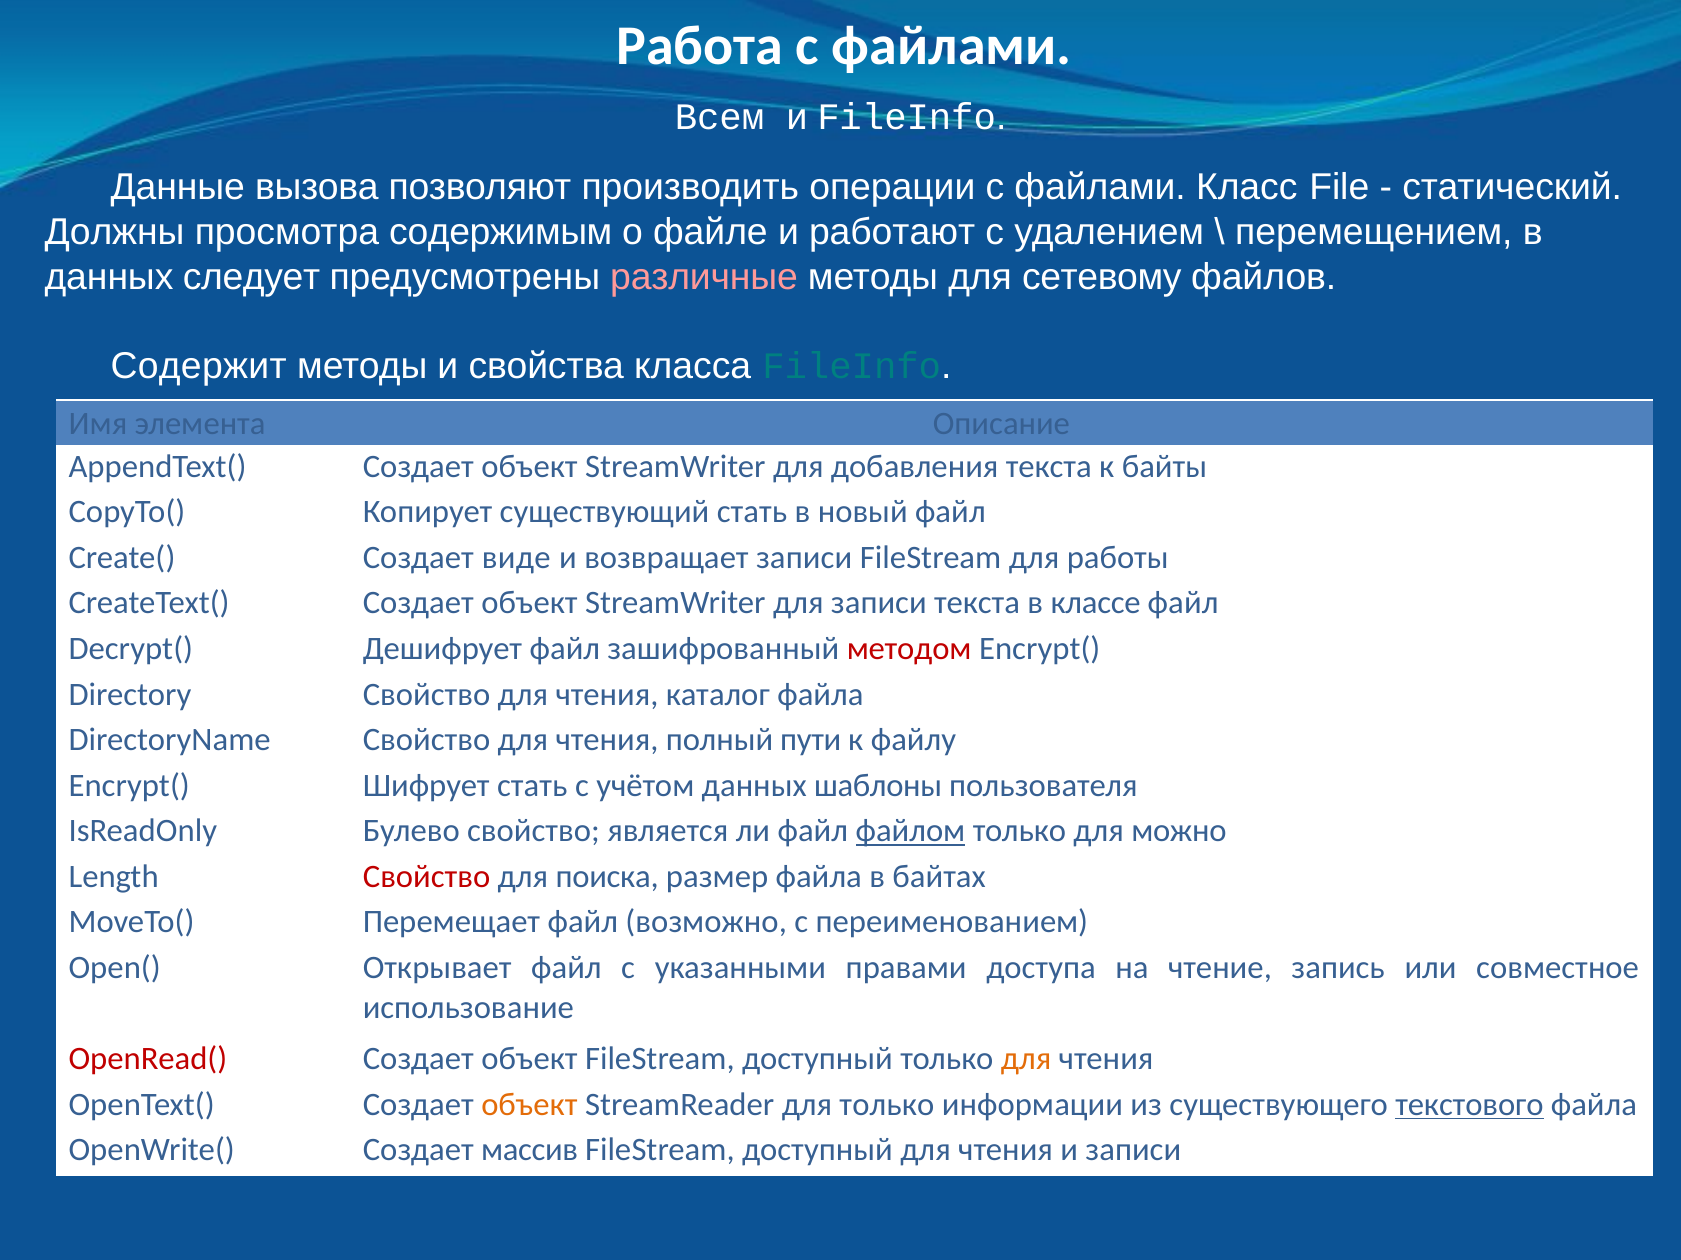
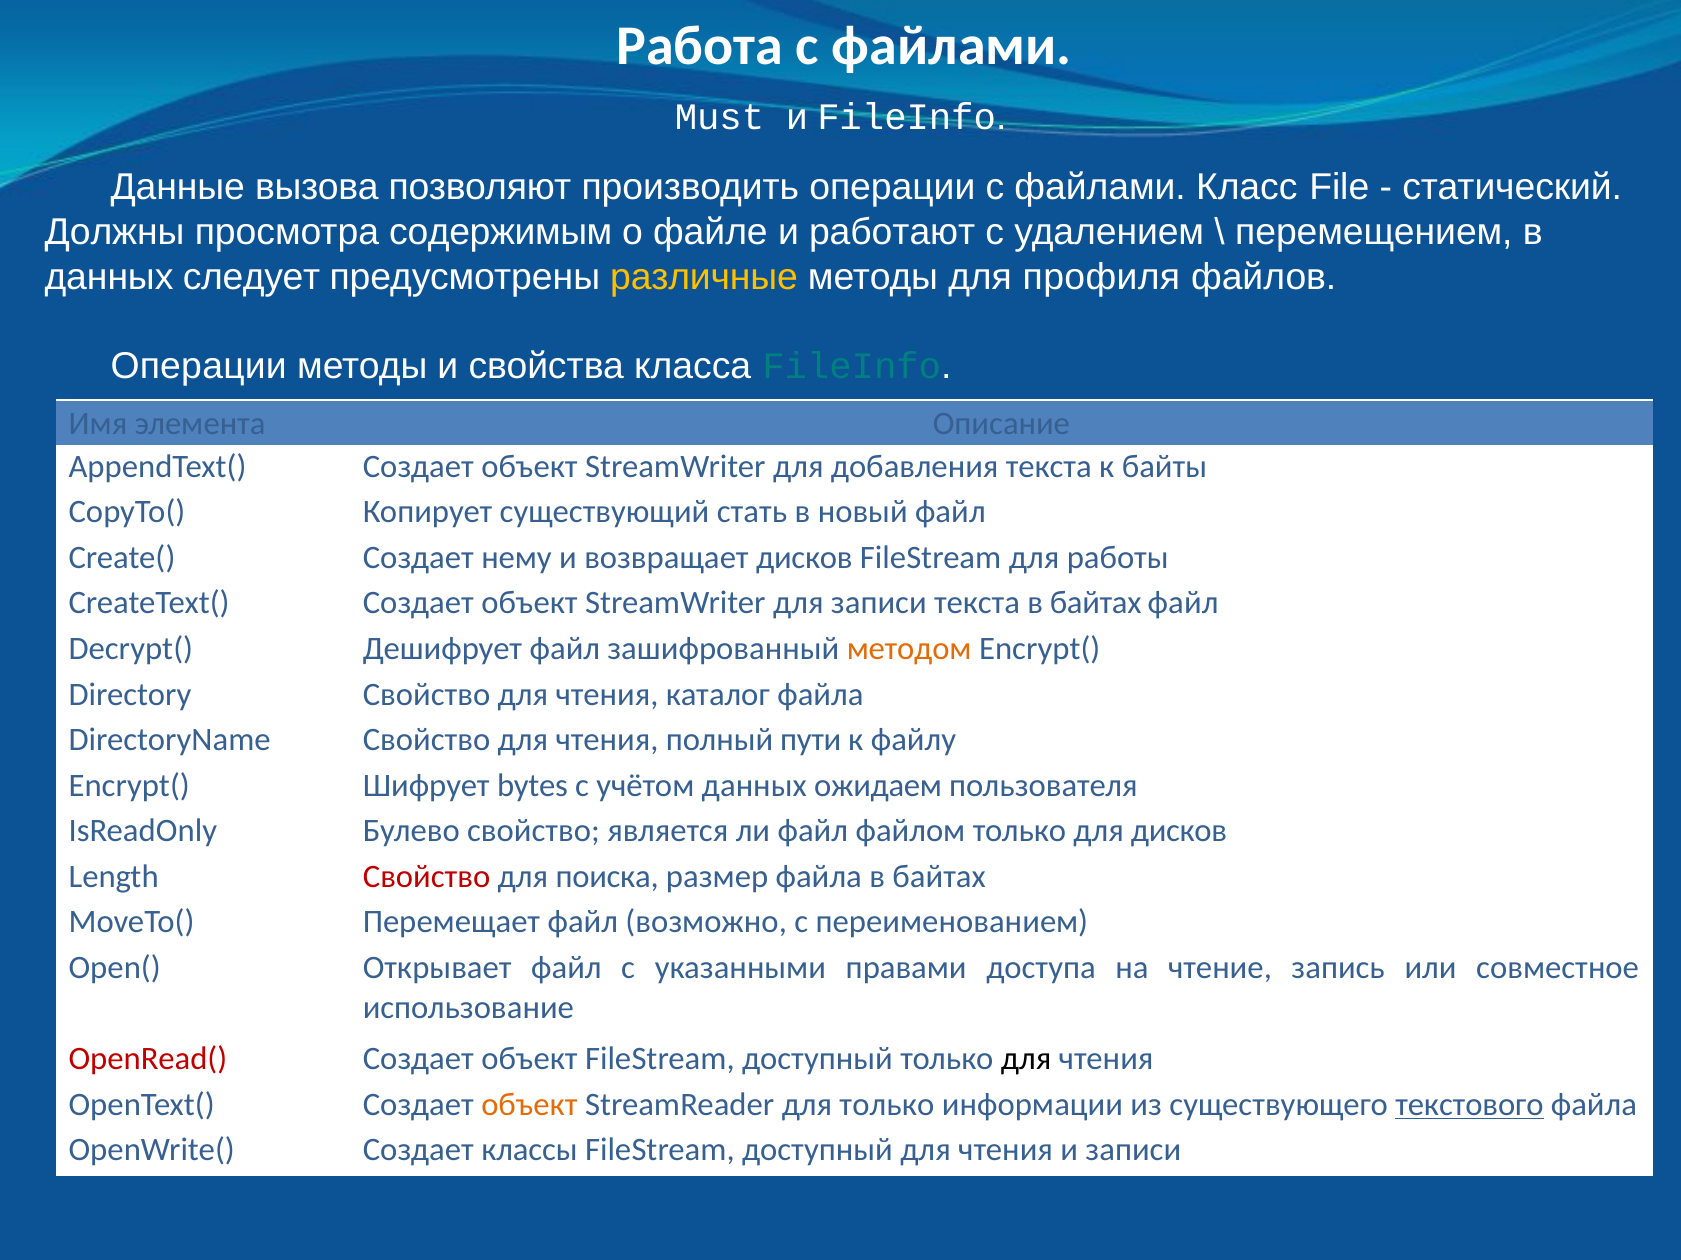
Всем: Всем -> Must (720, 117)
различные colour: pink -> yellow (704, 277)
сетевому: сетевому -> профиля (1101, 277)
Содержит: Содержит -> Операции (199, 367)
виде: виде -> нему (516, 558)
возвращает записи: записи -> дисков (804, 558)
текста в классе: классе -> байтах (1096, 603)
методом colour: red -> orange (909, 649)
Шифрует стать: стать -> bytes (532, 786)
шаблоны: шаблоны -> ожидаем (878, 786)
файлом underline: present -> none (910, 831)
для можно: можно -> дисков (1179, 831)
для colour: orange -> black (1026, 1059)
массив: массив -> классы (529, 1151)
